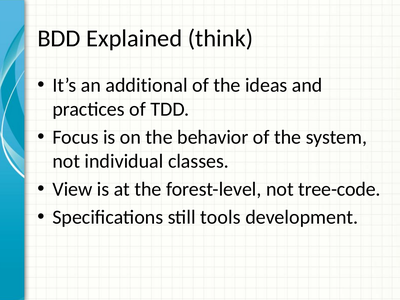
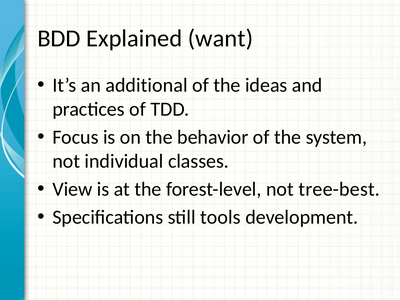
think: think -> want (220, 39)
tree-code: tree-code -> tree-best (339, 189)
